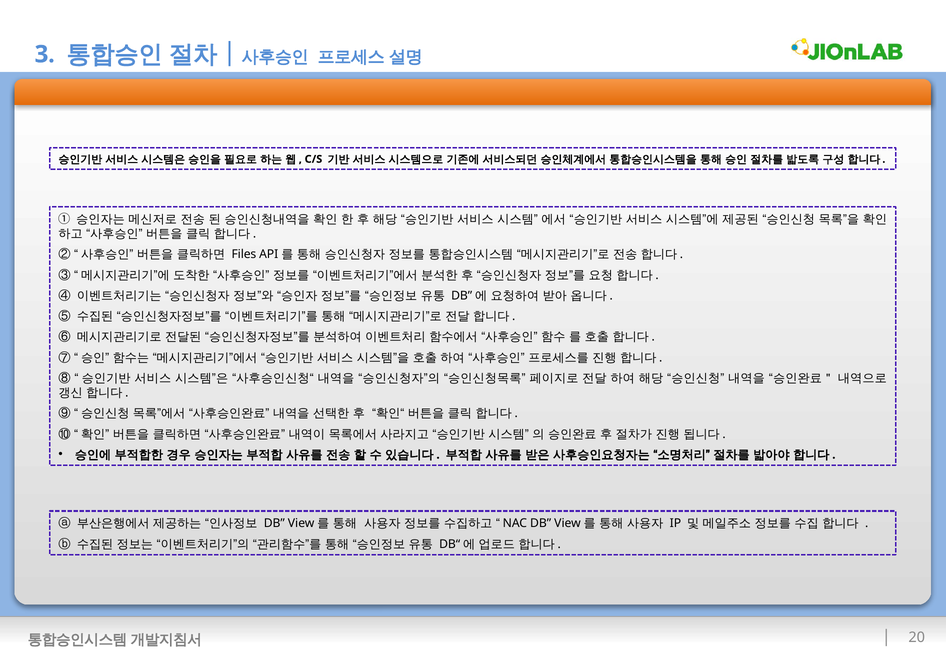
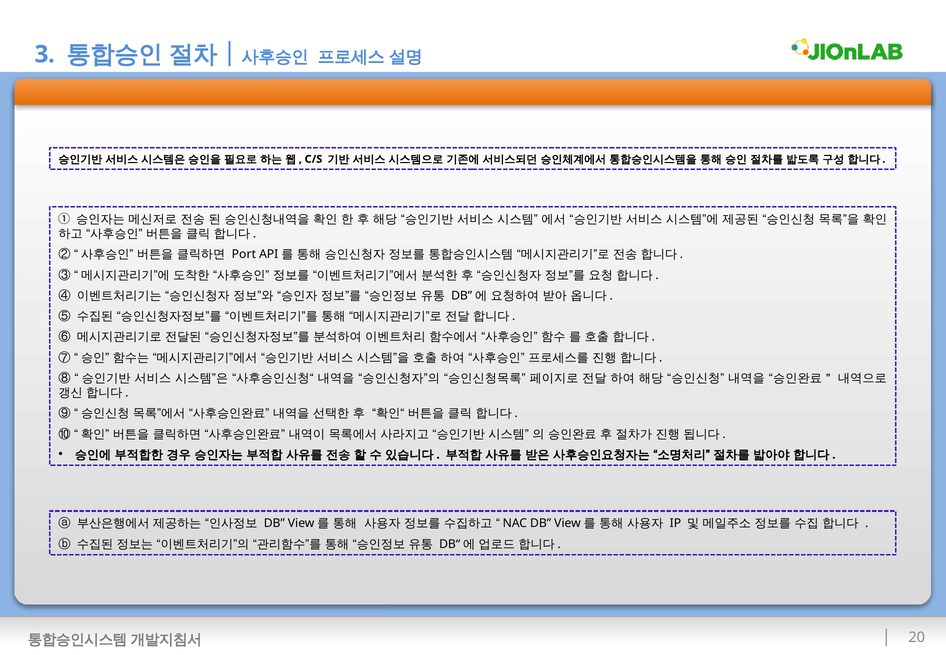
Files: Files -> Port (244, 254)
